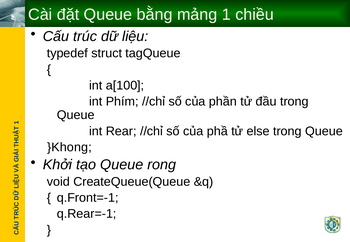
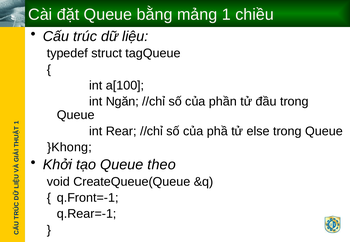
Phím: Phím -> Ngăn (122, 102)
rong: rong -> theo (162, 165)
